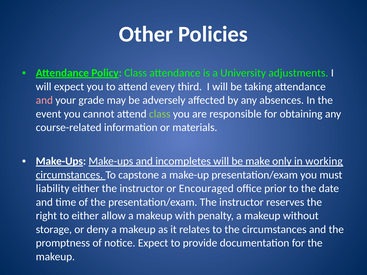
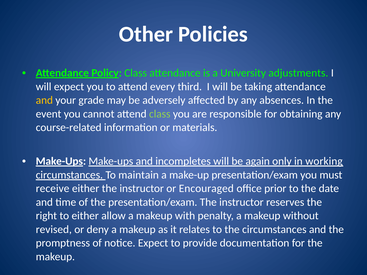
and colour: pink -> yellow (44, 100)
make: make -> again (258, 161)
capstone: capstone -> maintain (139, 175)
liability: liability -> receive (53, 189)
storage: storage -> revised (54, 230)
